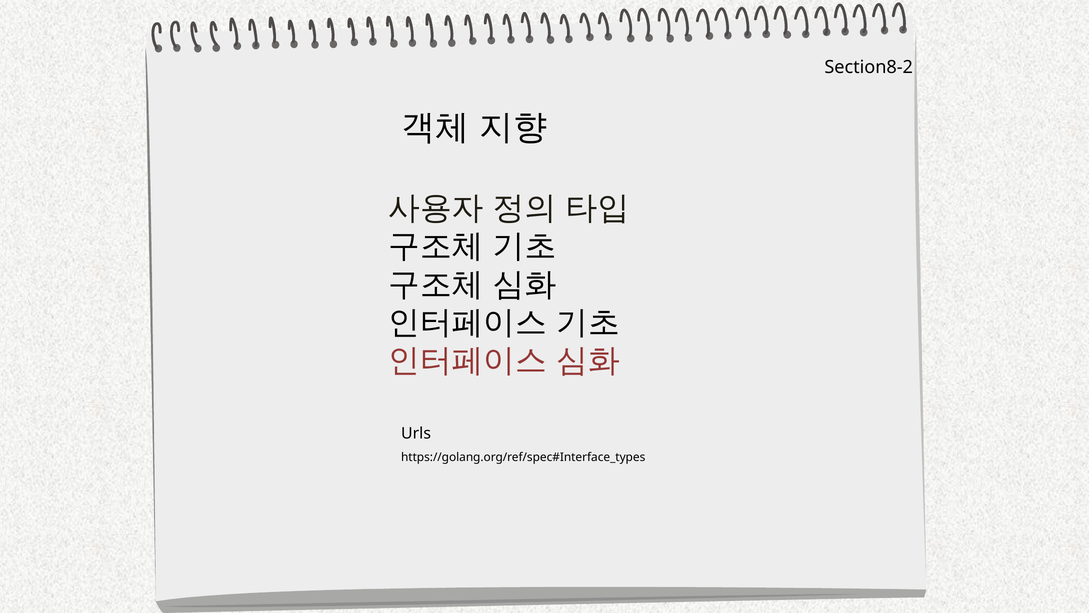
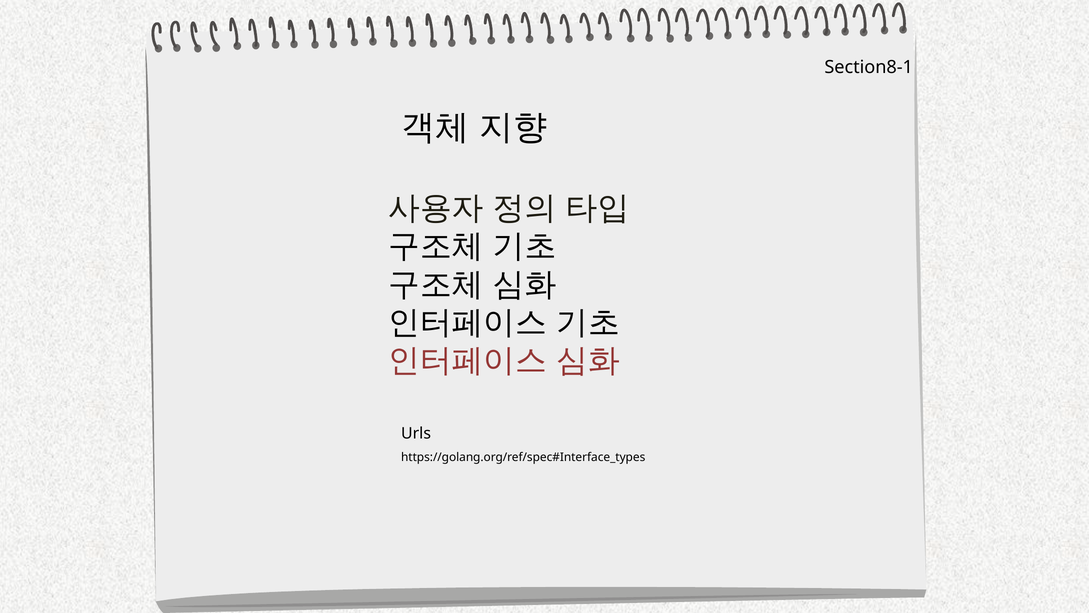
Section8-2: Section8-2 -> Section8-1 (869, 67)
